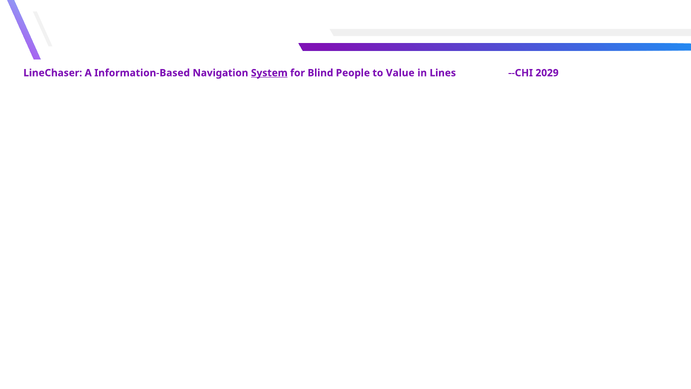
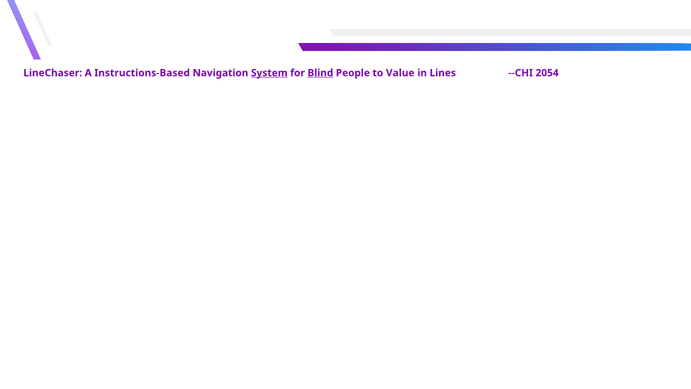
Information-Based: Information-Based -> Instructions-Based (142, 73)
Blind underline: none -> present (320, 73)
2029: 2029 -> 2054 (547, 73)
